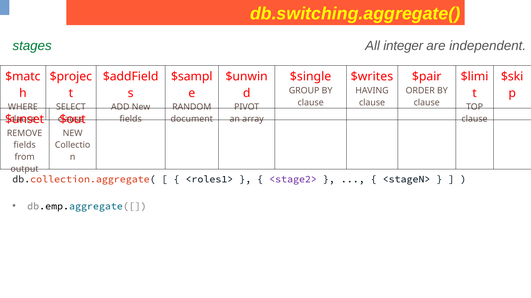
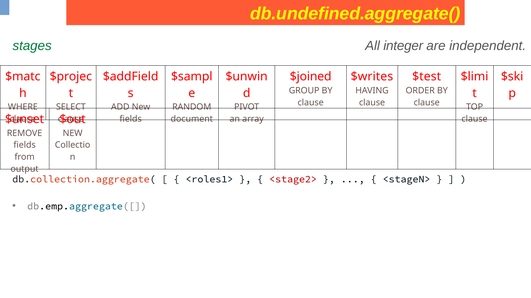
db.switching.aggregate(: db.switching.aggregate( -> db.undefined.aggregate( (355, 14)
$single: $single -> $joined (311, 77)
$pair: $pair -> $test (427, 77)
<stage2> colour: purple -> red (293, 180)
